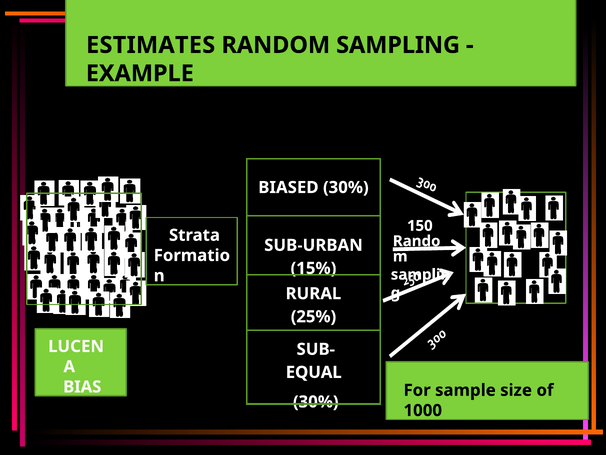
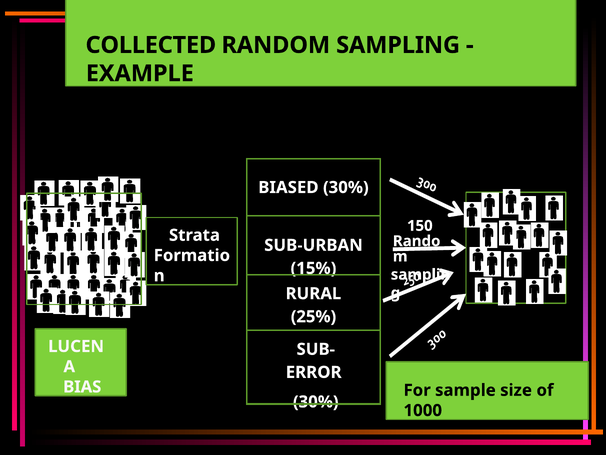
ESTIMATES: ESTIMATES -> COLLECTED (151, 45)
EQUAL: EQUAL -> ERROR (314, 372)
